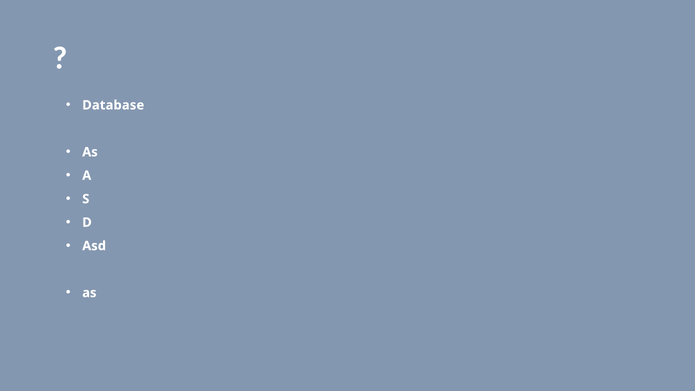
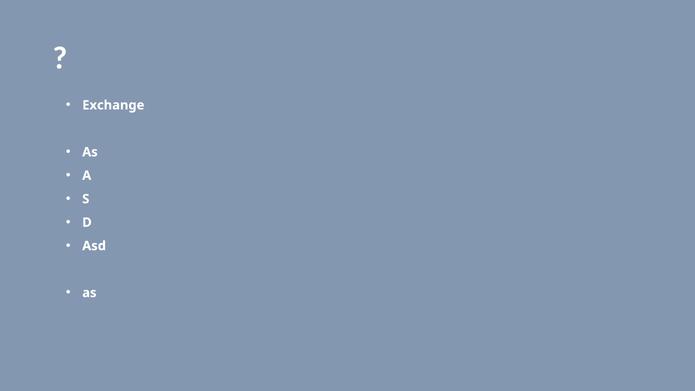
Database: Database -> Exchange (113, 105)
